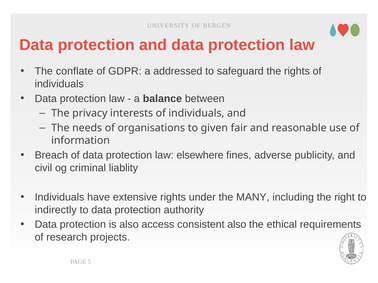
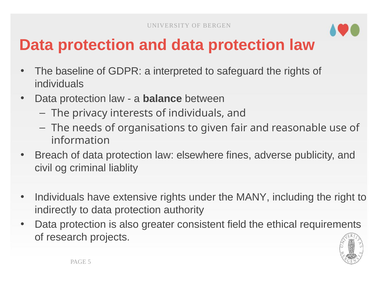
conflate: conflate -> baseline (75, 71)
addressed: addressed -> interpreted (178, 71)
access: access -> greater (158, 225)
consistent also: also -> field (237, 225)
